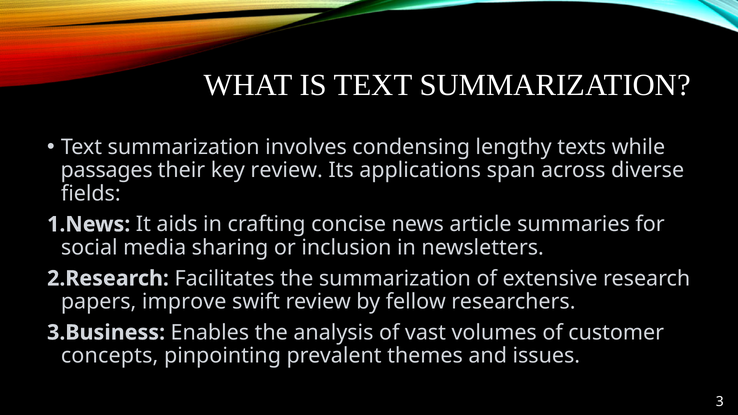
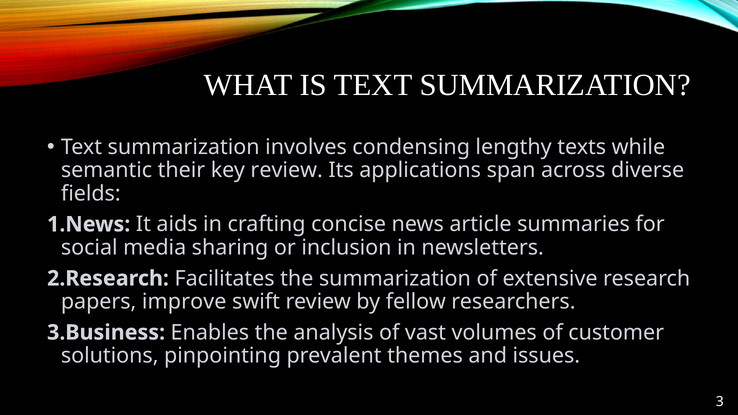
passages: passages -> semantic (107, 170)
concepts: concepts -> solutions (110, 356)
